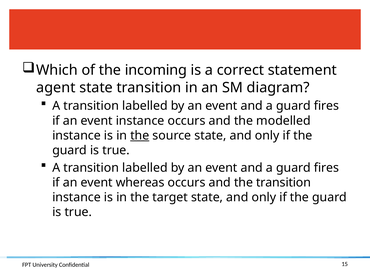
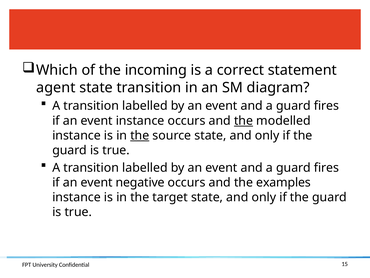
the underline: none -> present (244, 121)
whereas: whereas -> negative (140, 182)
the transition: transition -> examples (284, 182)
